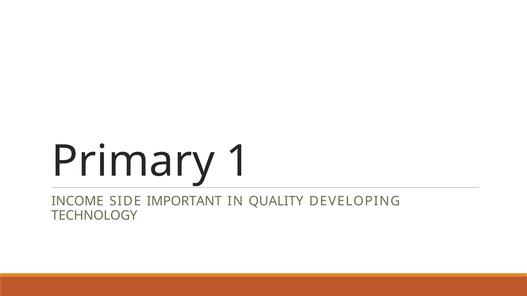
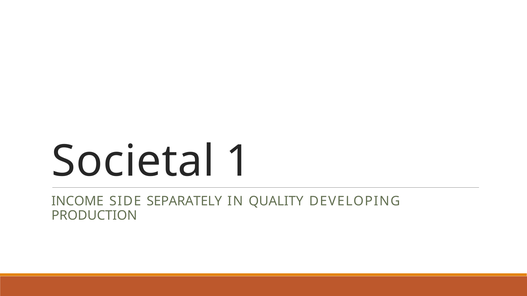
Primary: Primary -> Societal (133, 162)
IMPORTANT: IMPORTANT -> SEPARATELY (184, 202)
TECHNOLOGY: TECHNOLOGY -> PRODUCTION (94, 216)
